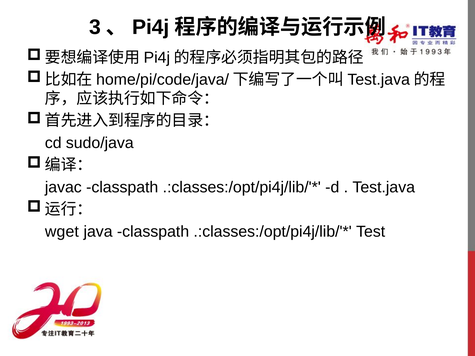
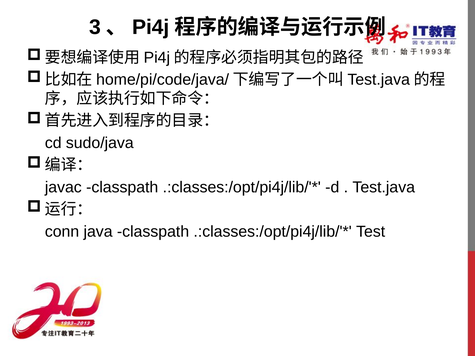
wget: wget -> conn (62, 232)
